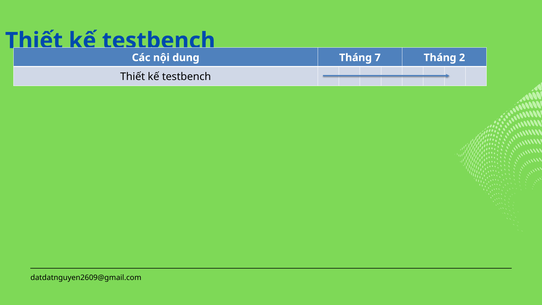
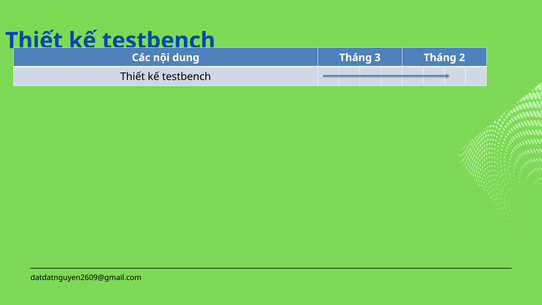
7: 7 -> 3 (378, 58)
